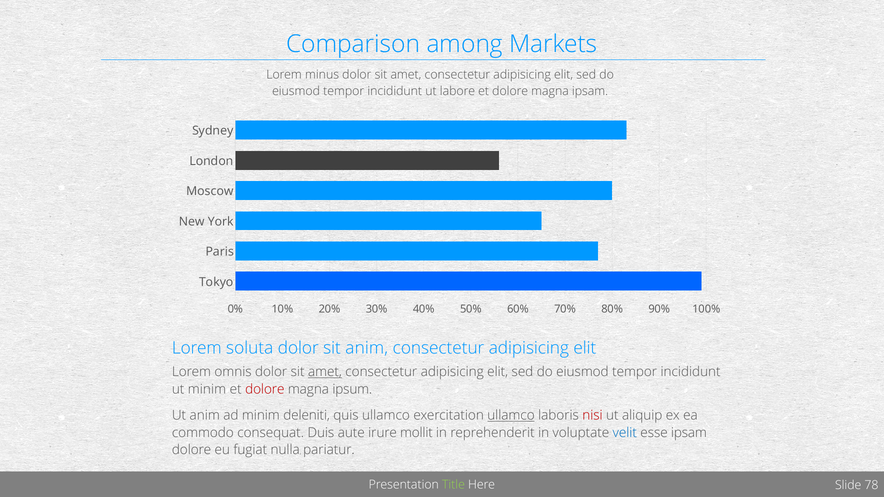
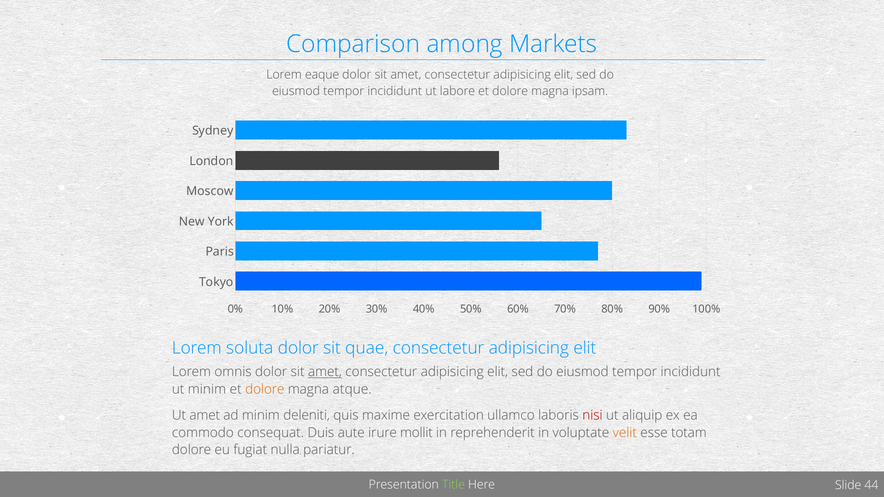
minus: minus -> eaque (322, 75)
sit anim: anim -> quae (367, 348)
dolore colour: red -> orange (265, 389)
ipsum: ipsum -> atque (352, 389)
Ut anim: anim -> amet (205, 416)
quis ullamco: ullamco -> maxime (386, 416)
ullamco underline: present -> none (511, 416)
velit colour: blue -> orange (625, 433)
esse ipsam: ipsam -> totam (689, 433)
78: 78 -> 44 (871, 486)
